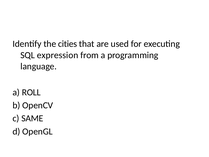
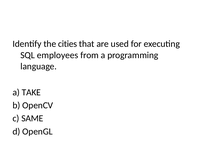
expression: expression -> employees (58, 55)
ROLL: ROLL -> TAKE (31, 92)
